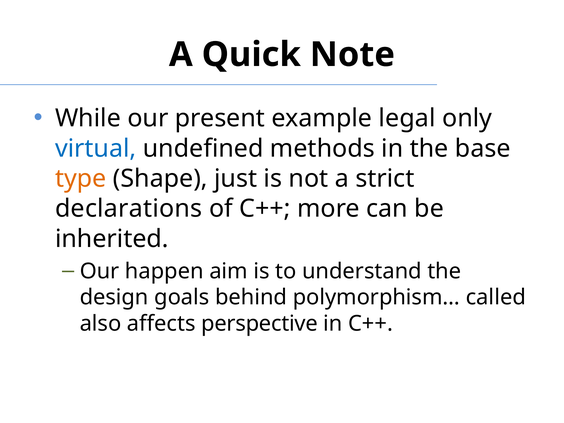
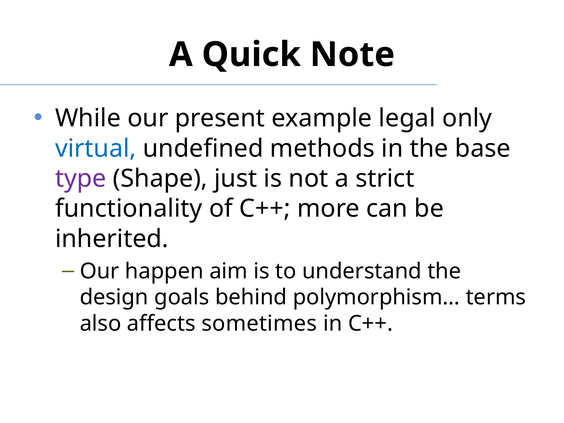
type colour: orange -> purple (81, 179)
declarations: declarations -> functionality (129, 209)
called: called -> terms (496, 297)
perspective: perspective -> sometimes (259, 324)
